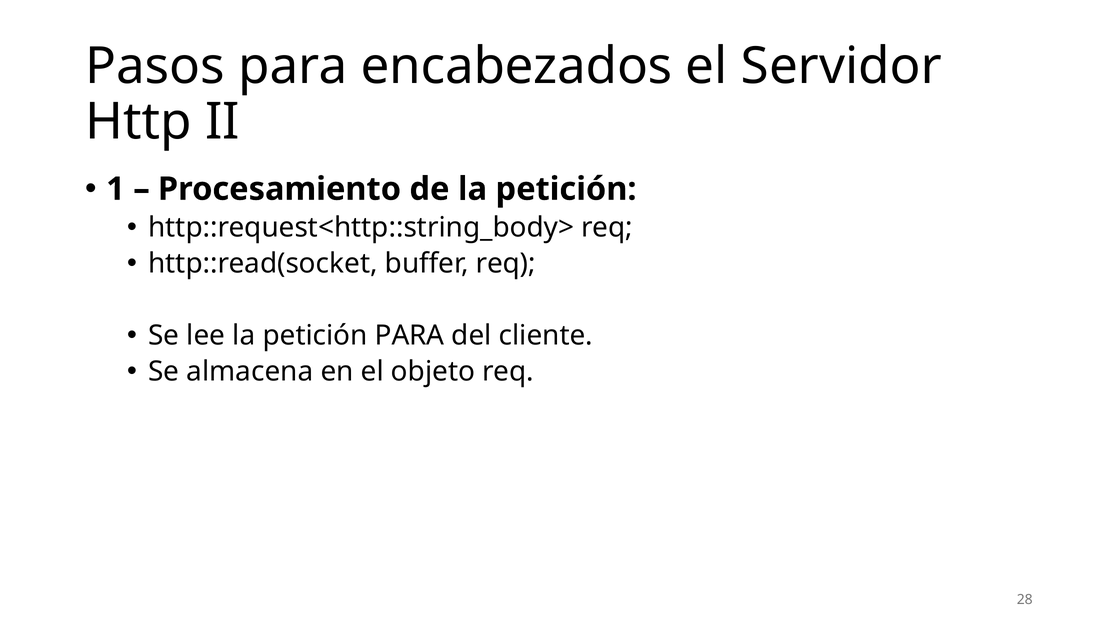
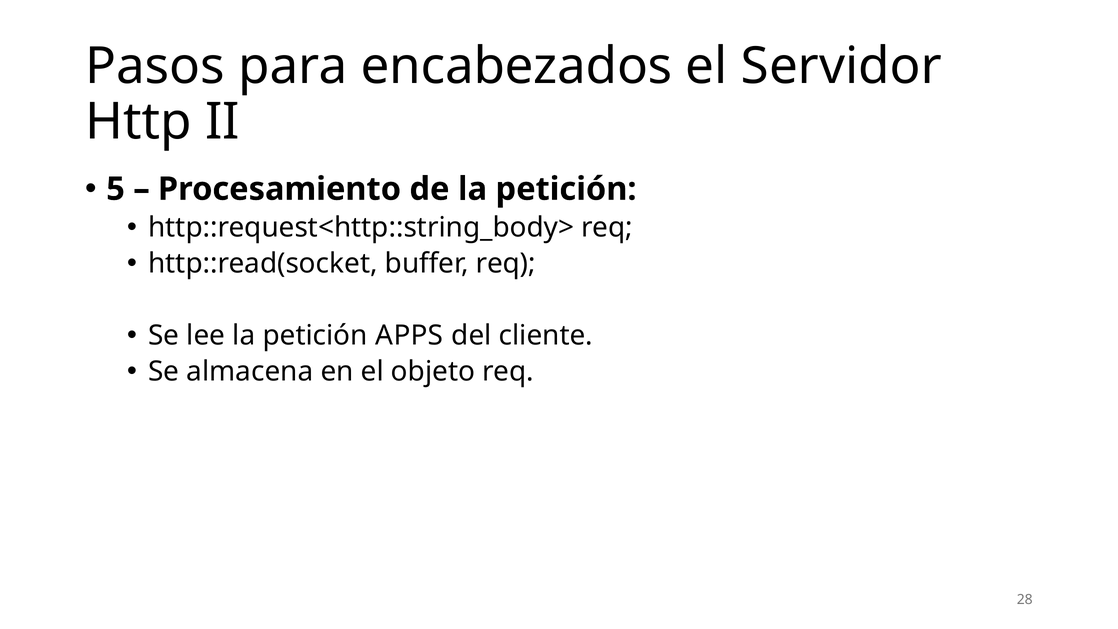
1: 1 -> 5 (116, 189)
petición PARA: PARA -> APPS (409, 336)
